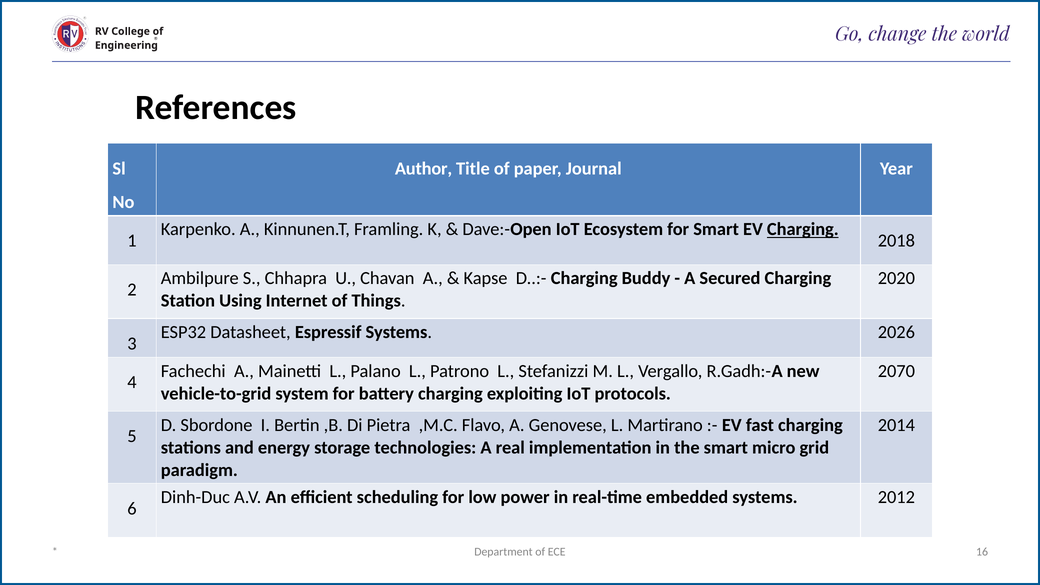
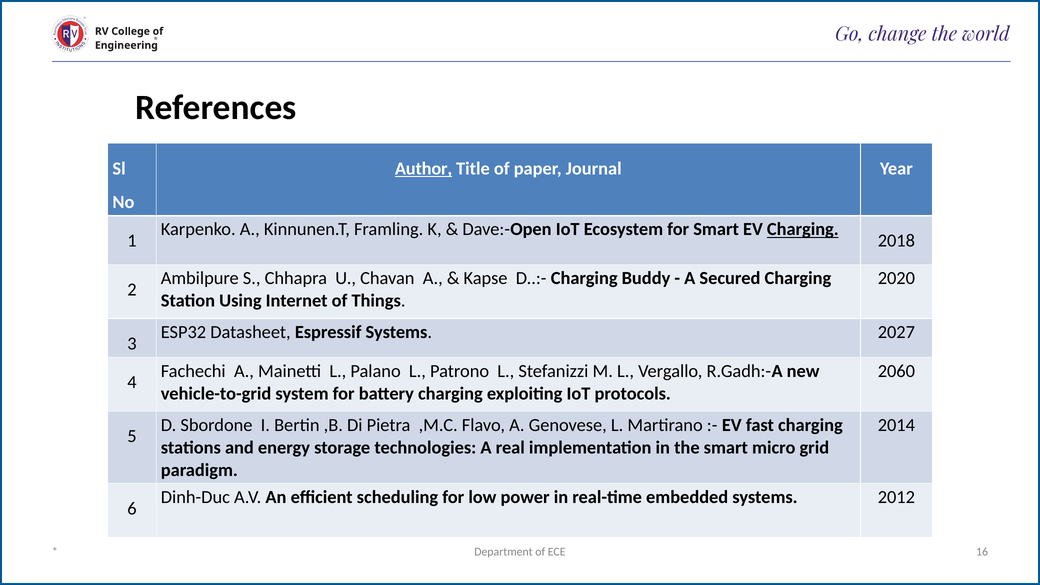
Author underline: none -> present (424, 169)
2026: 2026 -> 2027 (896, 332)
2070: 2070 -> 2060 (896, 371)
